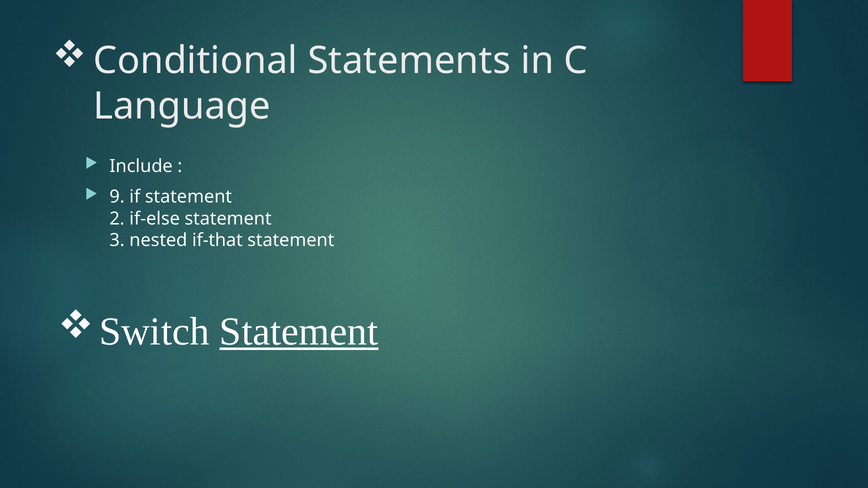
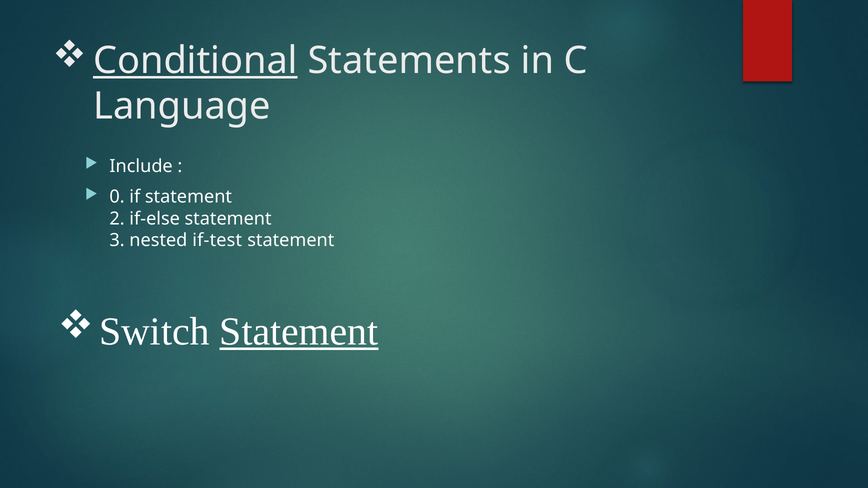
Conditional underline: none -> present (195, 61)
9: 9 -> 0 (117, 197)
if-that: if-that -> if-test (217, 240)
